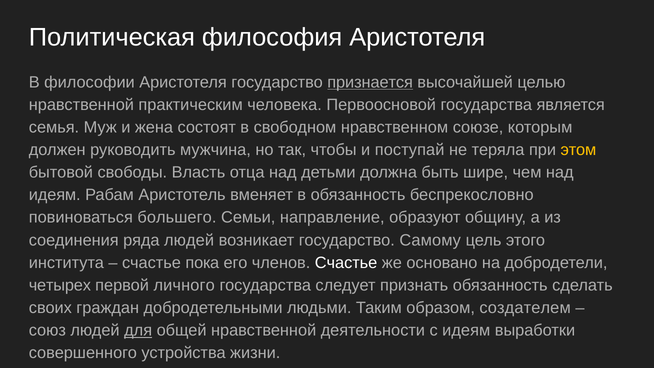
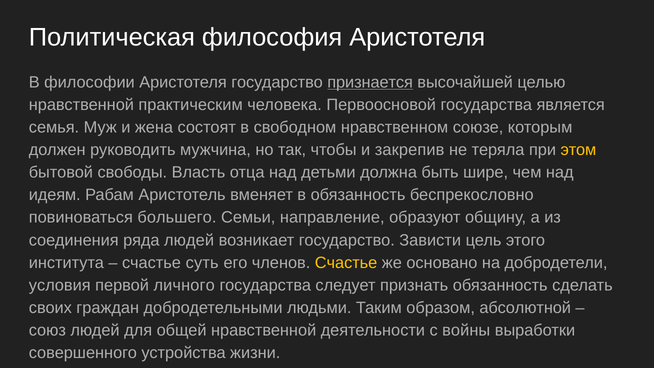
поступай: поступай -> закрепив (410, 150)
Самому: Самому -> Зависти (430, 240)
пока: пока -> суть (202, 263)
Счастье colour: white -> yellow (346, 263)
четырех: четырех -> условия (60, 285)
создателем: создателем -> абсолютной (525, 308)
для underline: present -> none (138, 330)
с идеям: идеям -> войны (466, 330)
